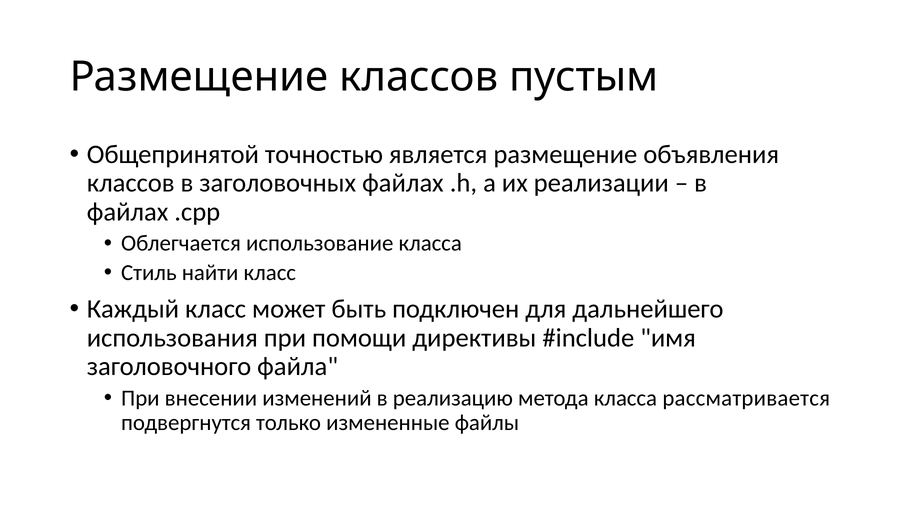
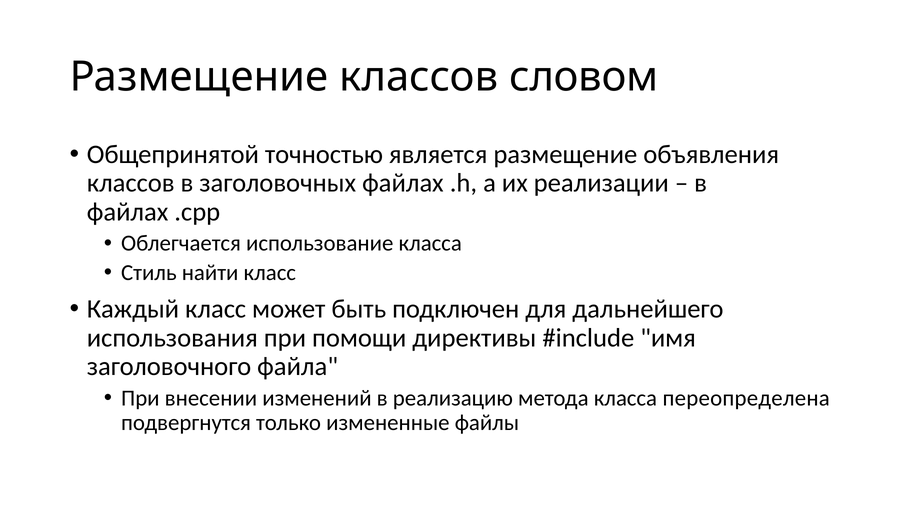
пустым: пустым -> словом (584, 77)
рассматривается: рассматривается -> переопределена (746, 398)
